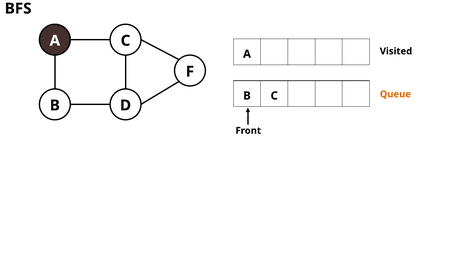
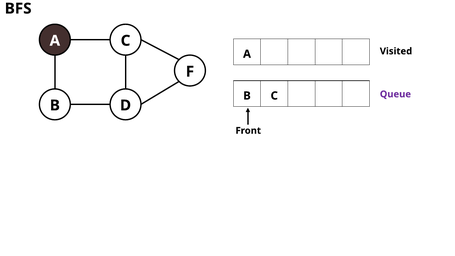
Queue colour: orange -> purple (395, 94)
